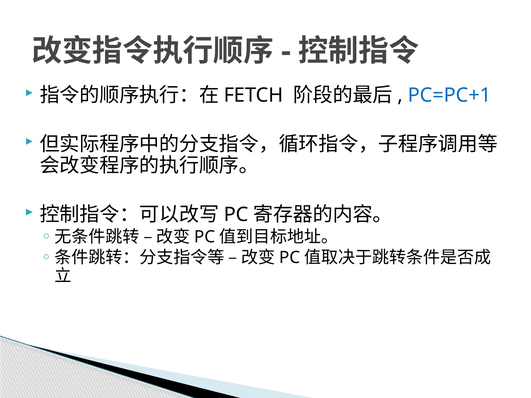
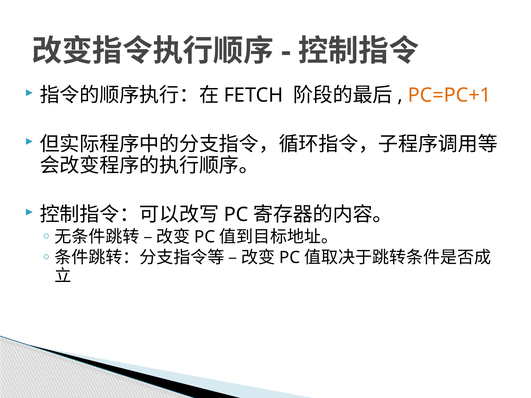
PC=PC+1 colour: blue -> orange (450, 95)
